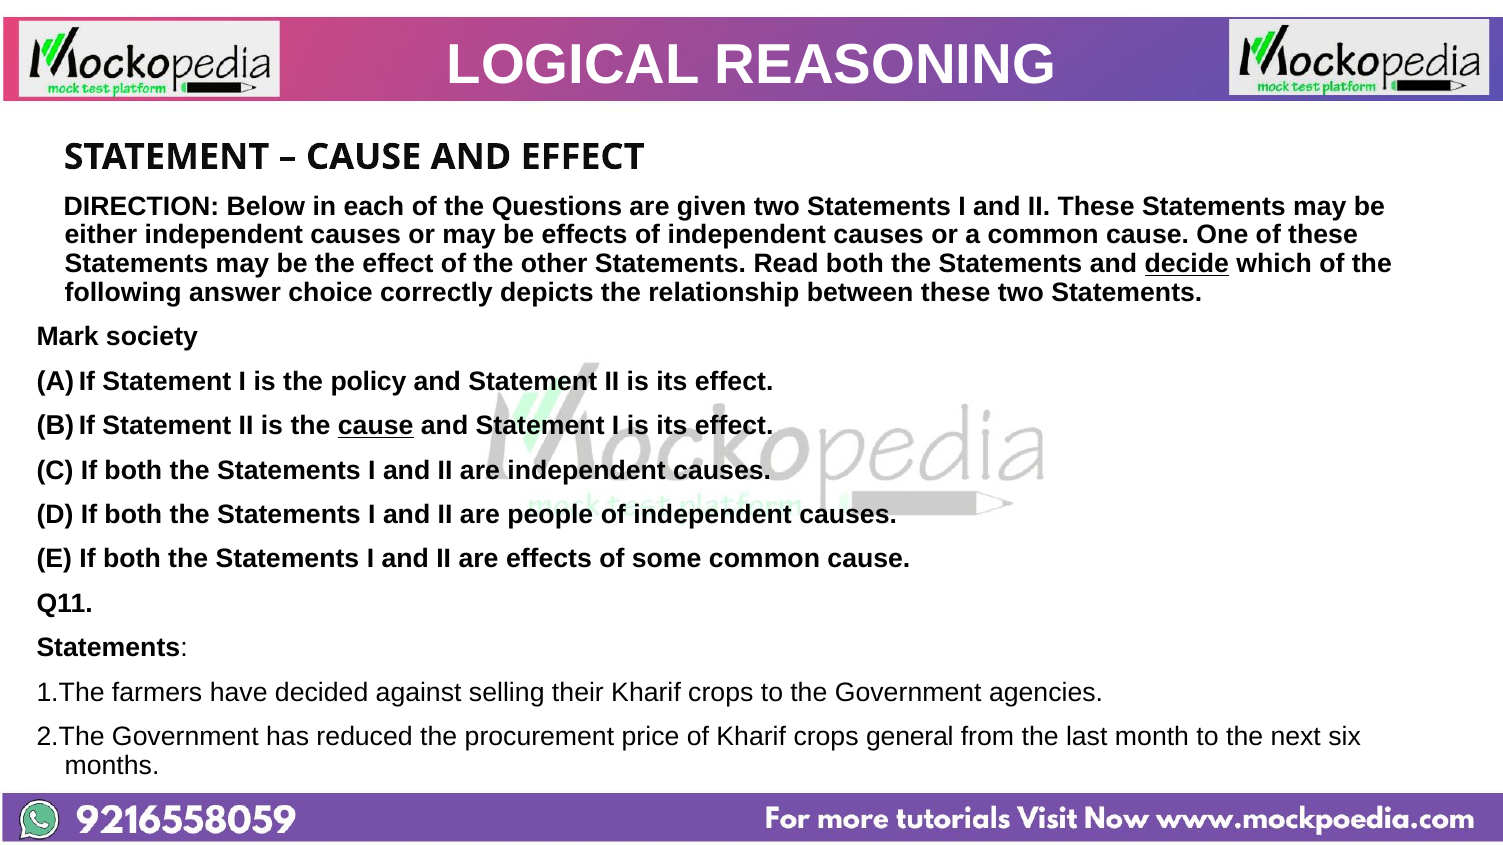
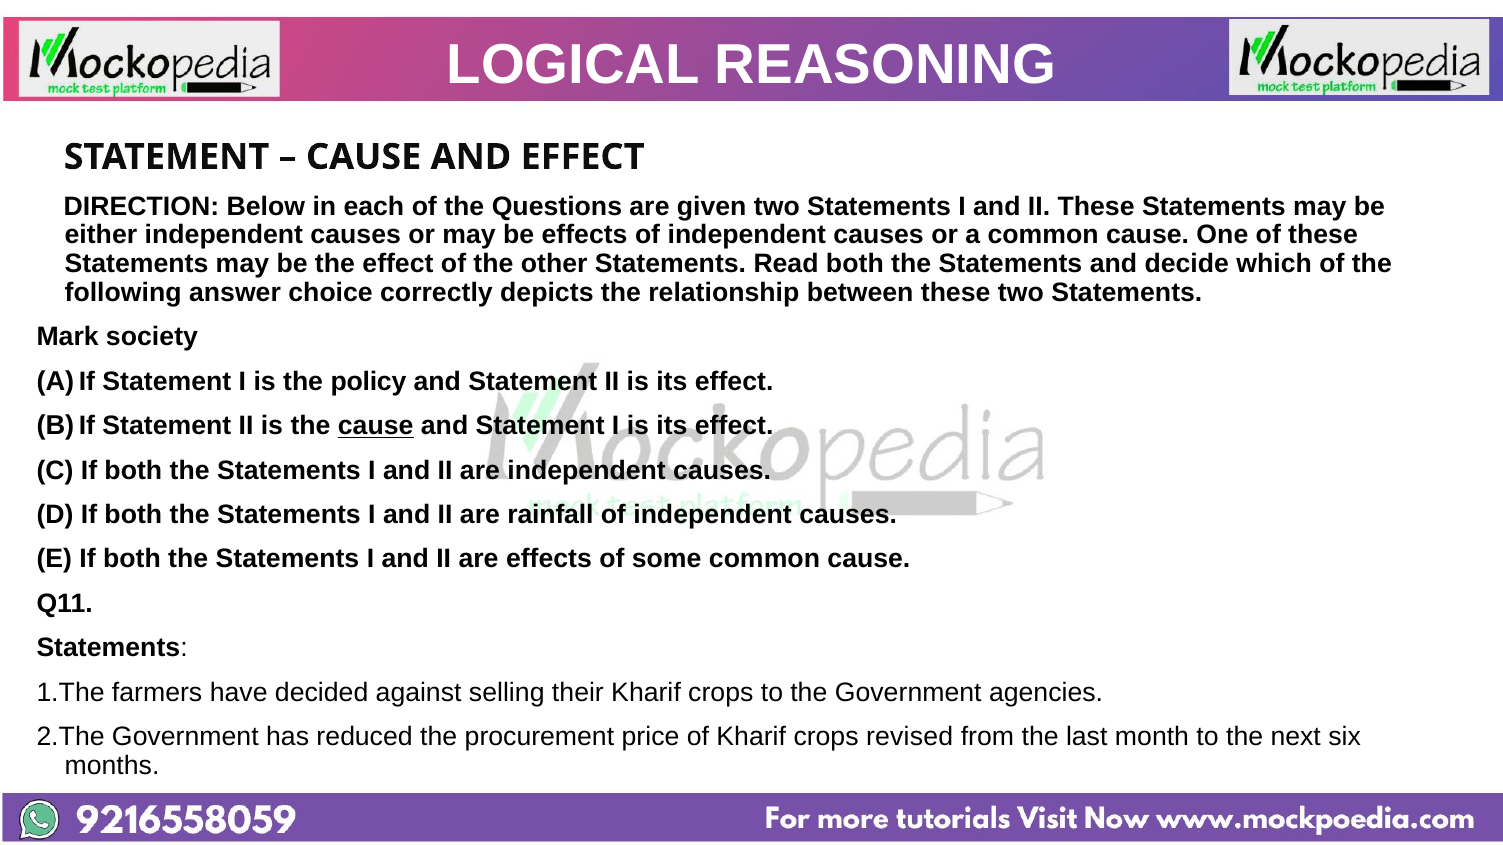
decide underline: present -> none (1187, 264)
people: people -> rainfall (550, 515)
general: general -> revised (910, 737)
